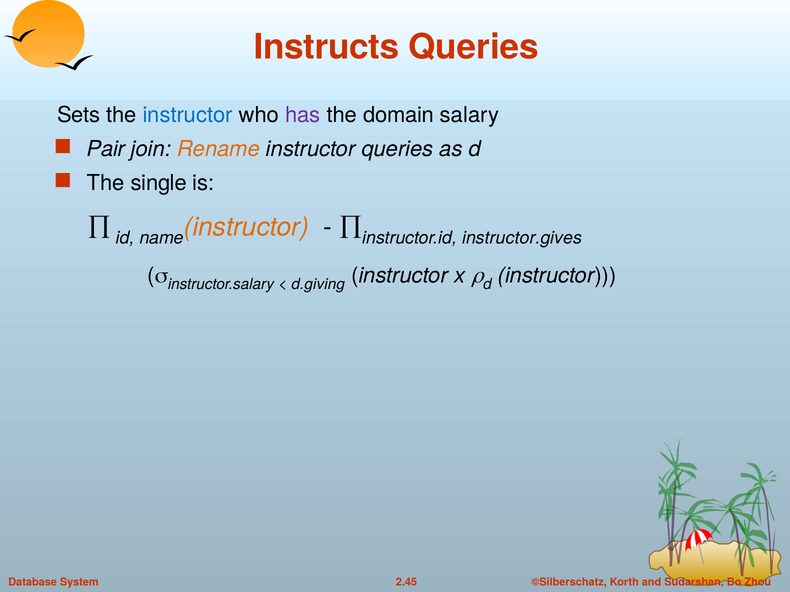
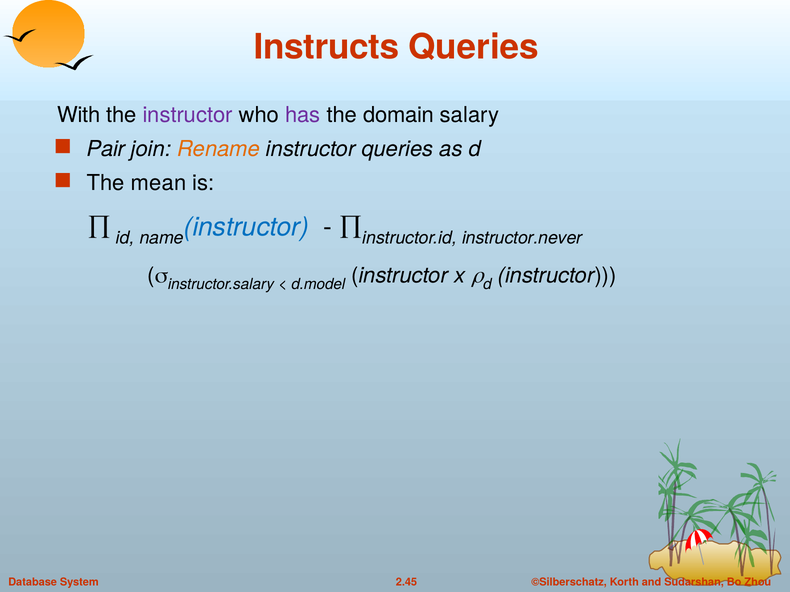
Sets: Sets -> With (79, 115)
instructor colour: blue -> purple (188, 115)
single: single -> mean (159, 183)
instructor colour: orange -> blue (246, 227)
instructor.gives: instructor.gives -> instructor.never (522, 238)
d.giving: d.giving -> d.model (318, 284)
